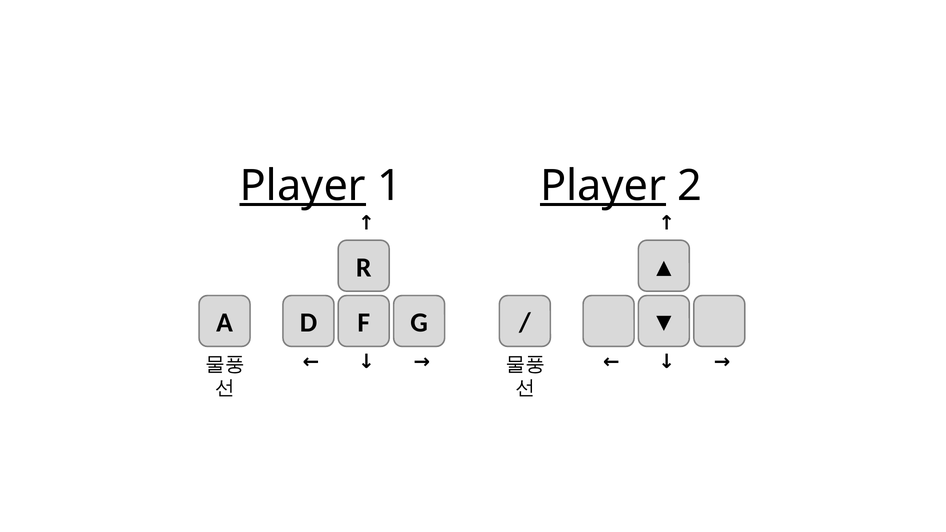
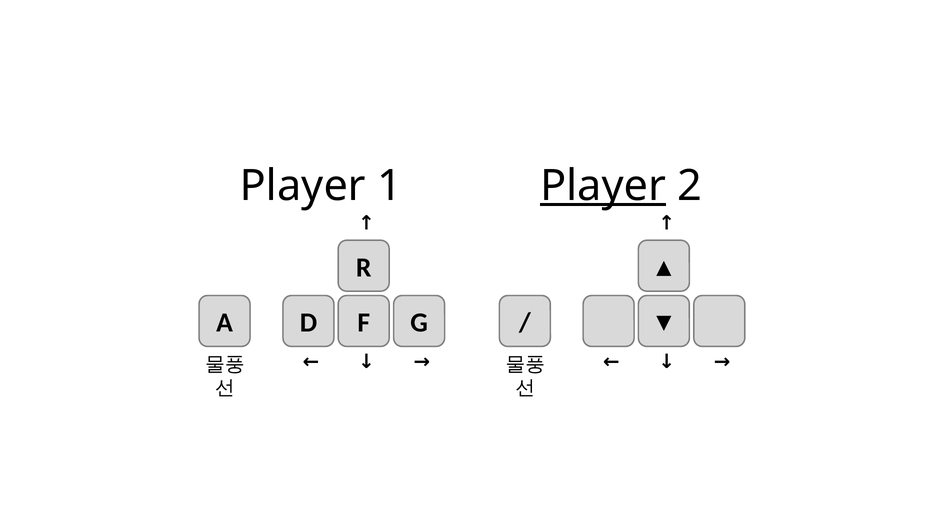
Player underline: present -> none (303, 186)
